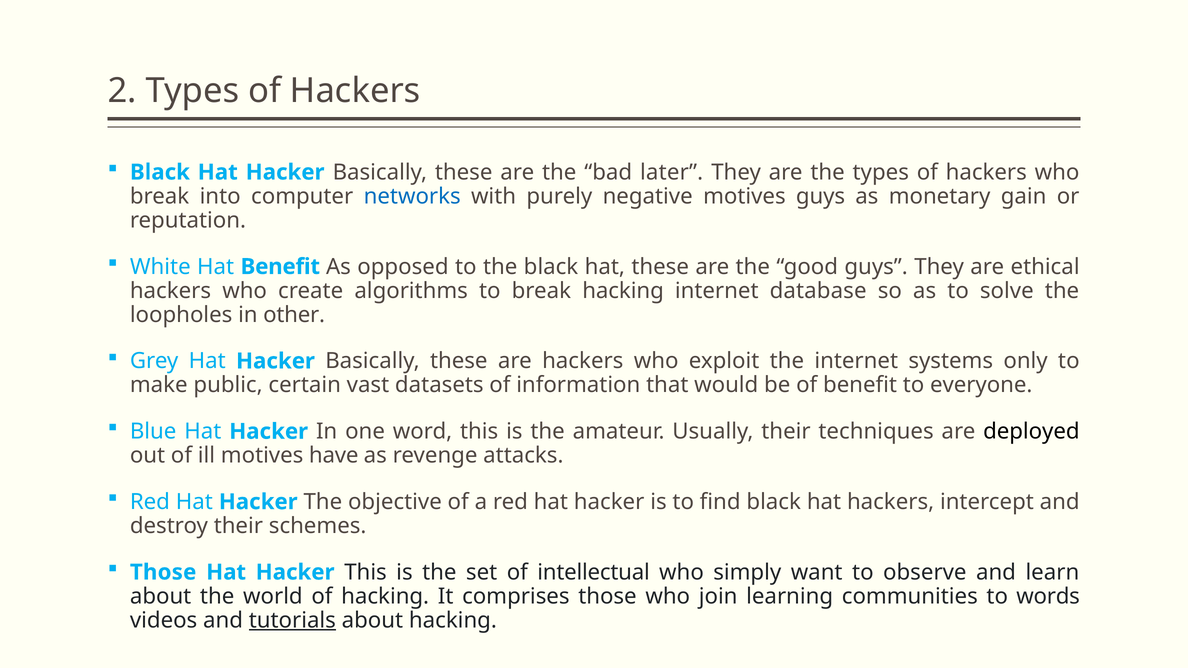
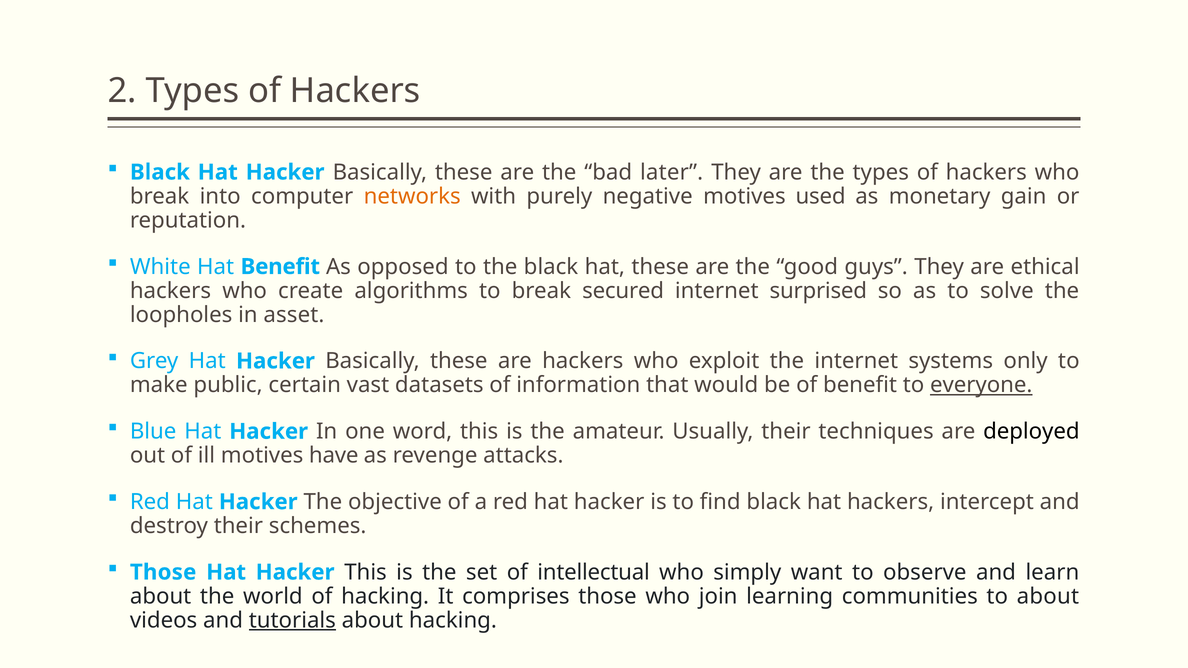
networks colour: blue -> orange (412, 196)
motives guys: guys -> used (821, 196)
break hacking: hacking -> secured (623, 291)
database: database -> surprised (818, 291)
other: other -> asset (294, 315)
everyone underline: none -> present (981, 385)
to words: words -> about (1048, 596)
